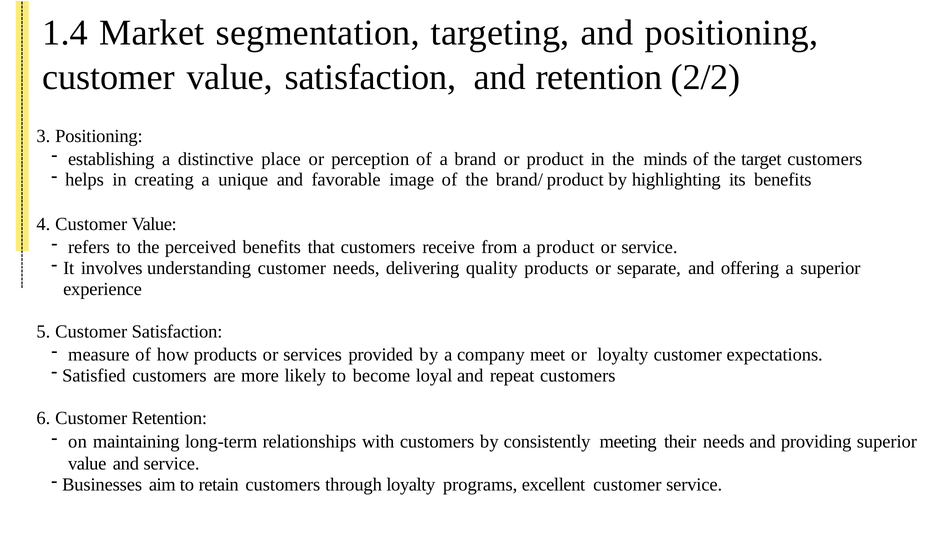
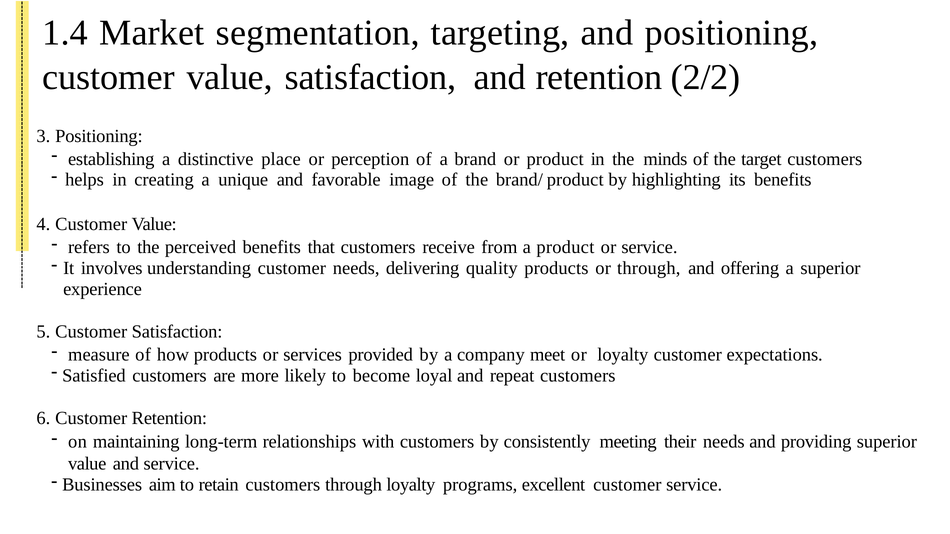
or separate: separate -> through (649, 268)
